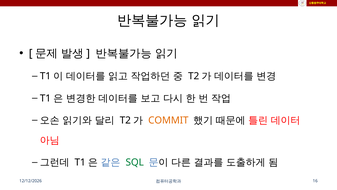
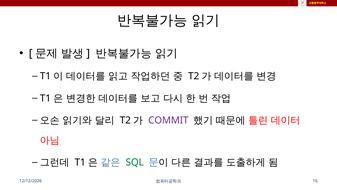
COMMIT colour: orange -> purple (168, 120)
